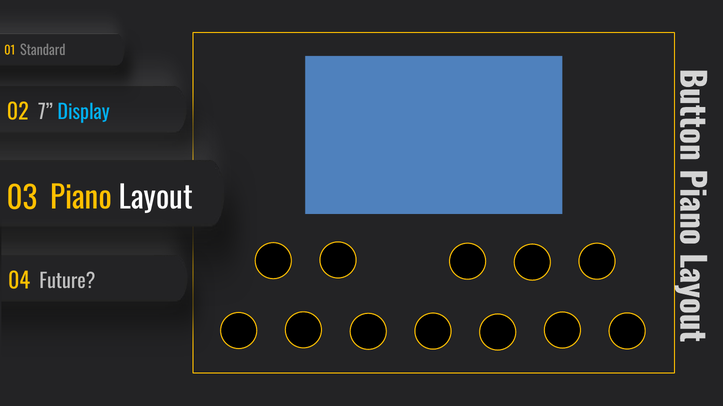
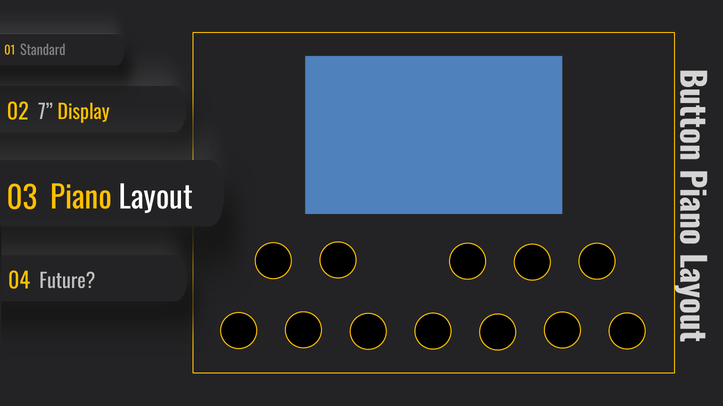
Display colour: light blue -> yellow (84, 113)
